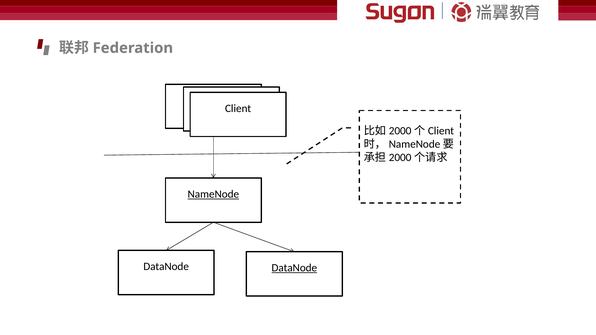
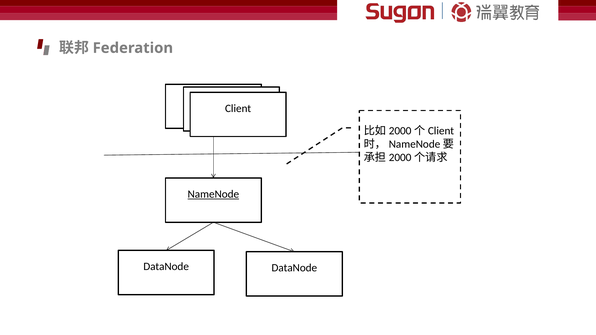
DataNode underline: present -> none (294, 268)
